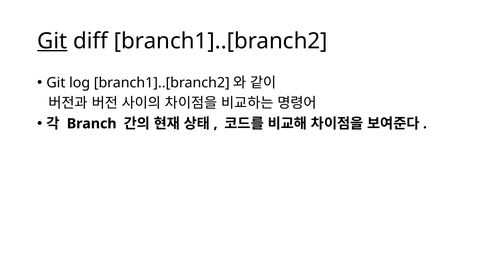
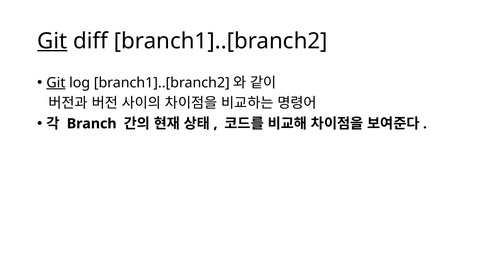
Git underline: none -> present (56, 83)
